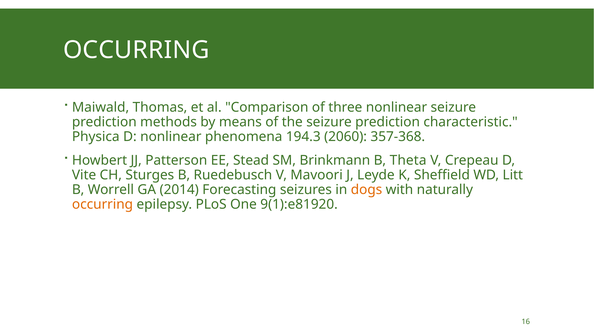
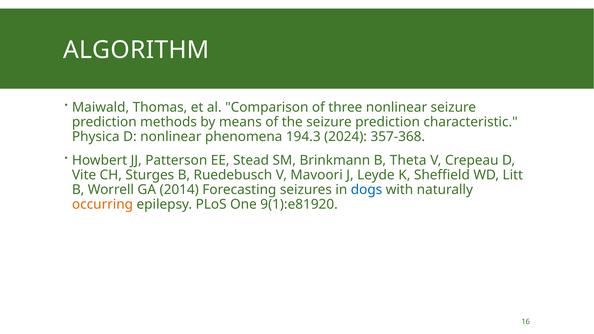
OCCURRING: OCCURRING -> ALGORITHM (136, 50)
2060: 2060 -> 2024 (346, 137)
dogs colour: orange -> blue (367, 190)
